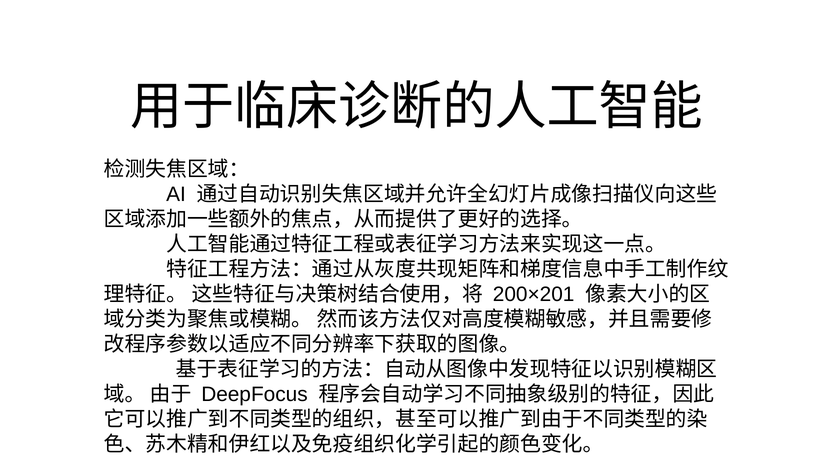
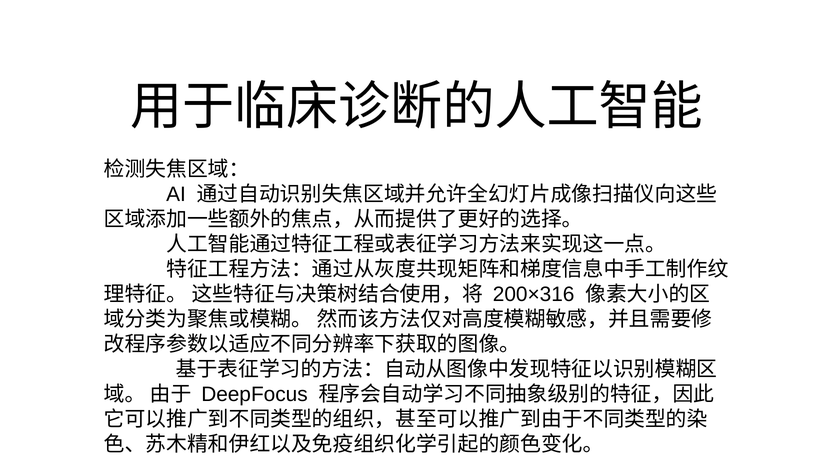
200×201: 200×201 -> 200×316 (534, 294)
